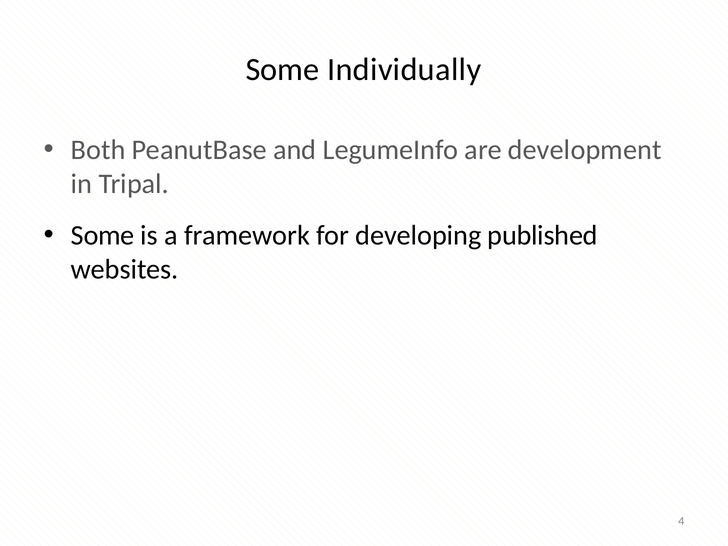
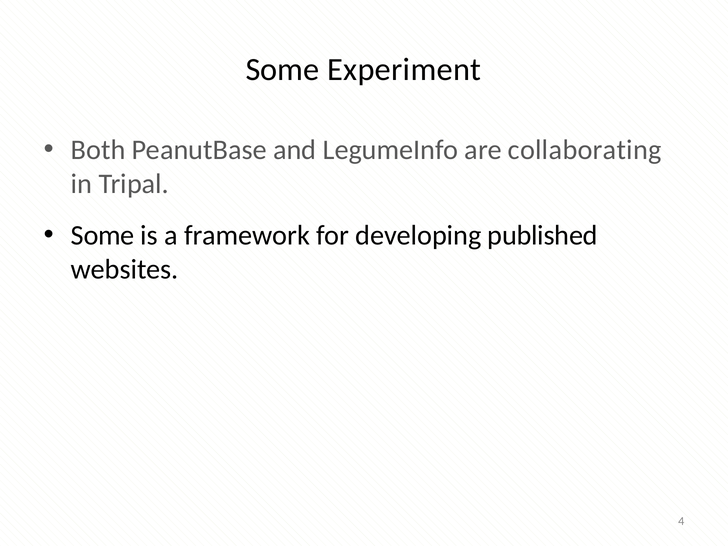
Individually: Individually -> Experiment (404, 70)
development: development -> collaborating (585, 150)
